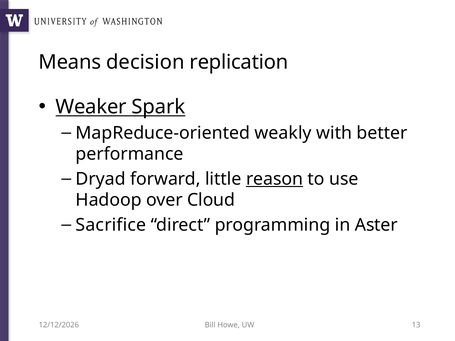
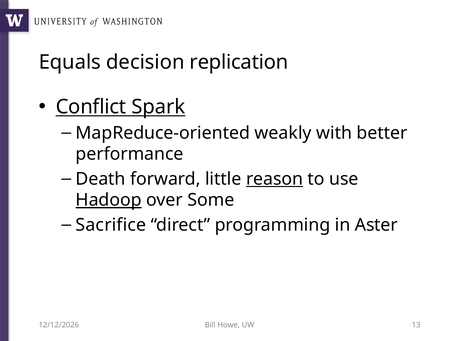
Means: Means -> Equals (70, 62)
Weaker: Weaker -> Conflict (91, 107)
Dryad: Dryad -> Death (101, 179)
Hadoop underline: none -> present (109, 200)
Cloud: Cloud -> Some (211, 200)
